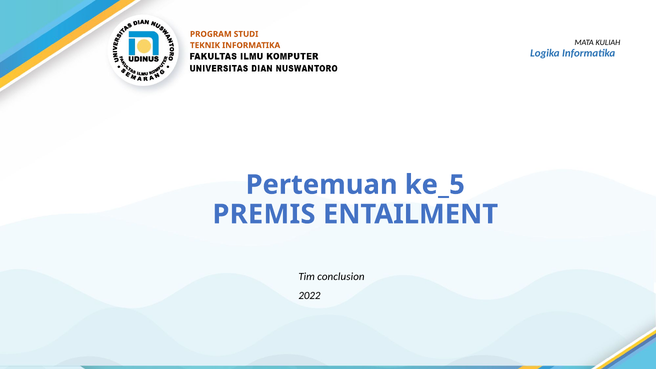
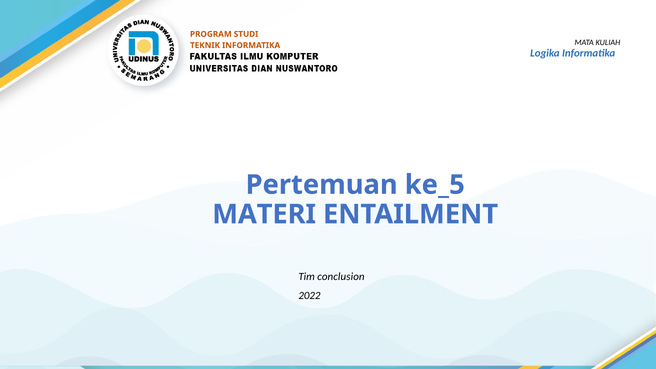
PREMIS: PREMIS -> MATERI (264, 214)
